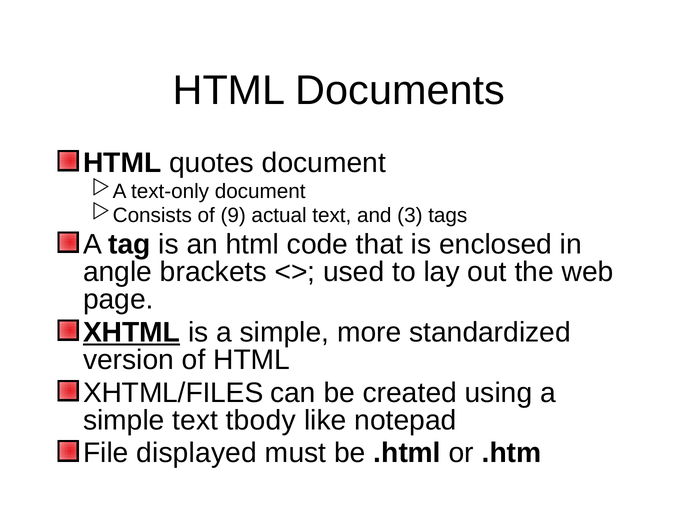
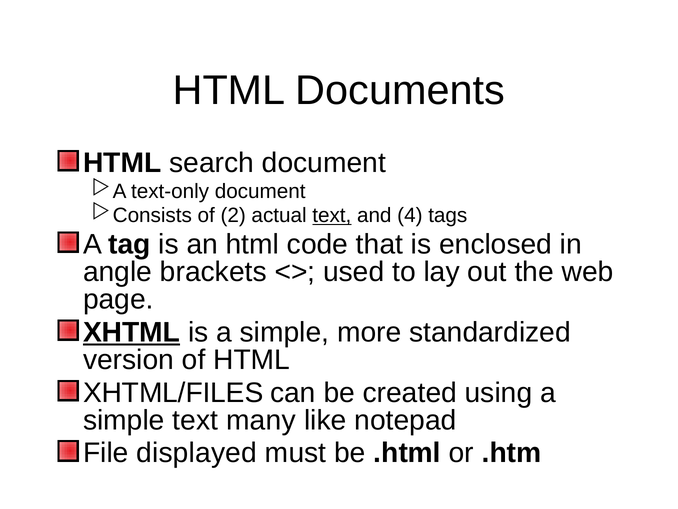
quotes: quotes -> search (212, 163)
9: 9 -> 2 (233, 215)
text underline: none -> present (332, 215)
3: 3 -> 4 (410, 215)
tbody: tbody -> many (261, 420)
